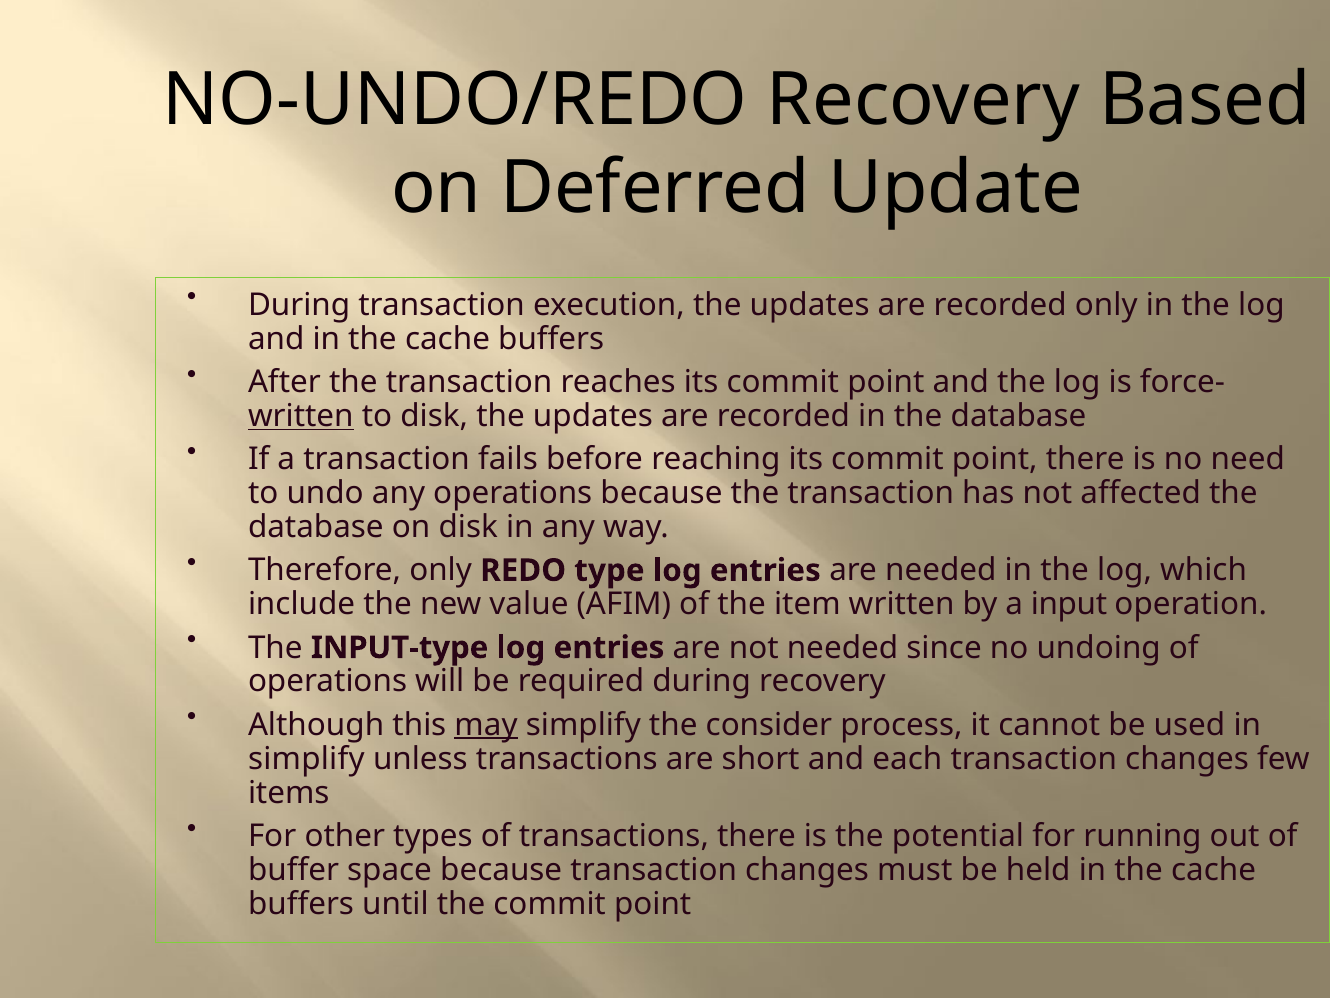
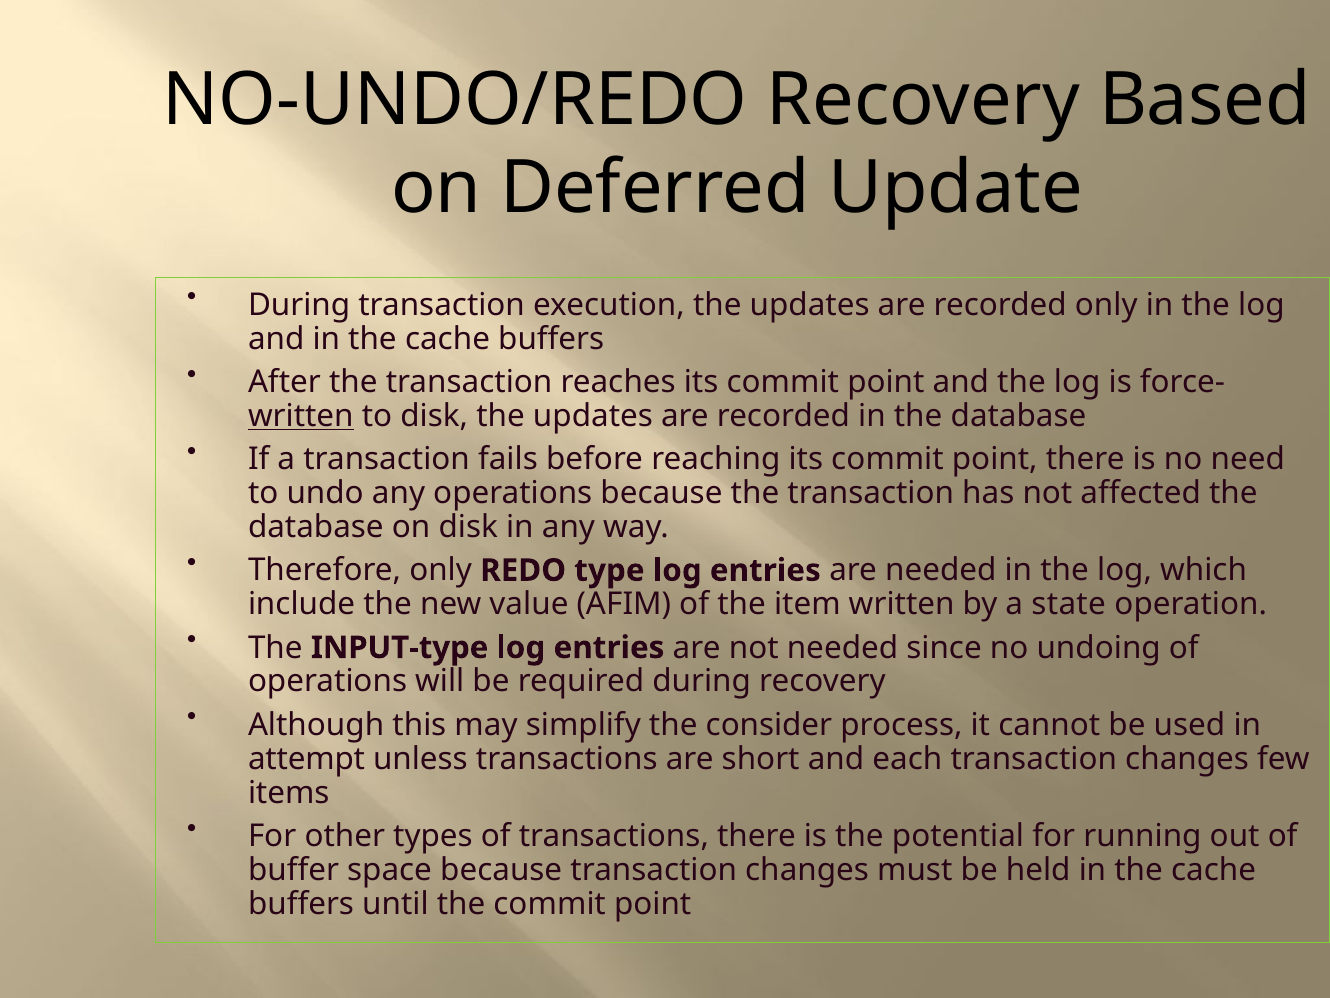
input: input -> state (1069, 604)
may underline: present -> none (486, 725)
simplify: simplify -> attempt (307, 758)
